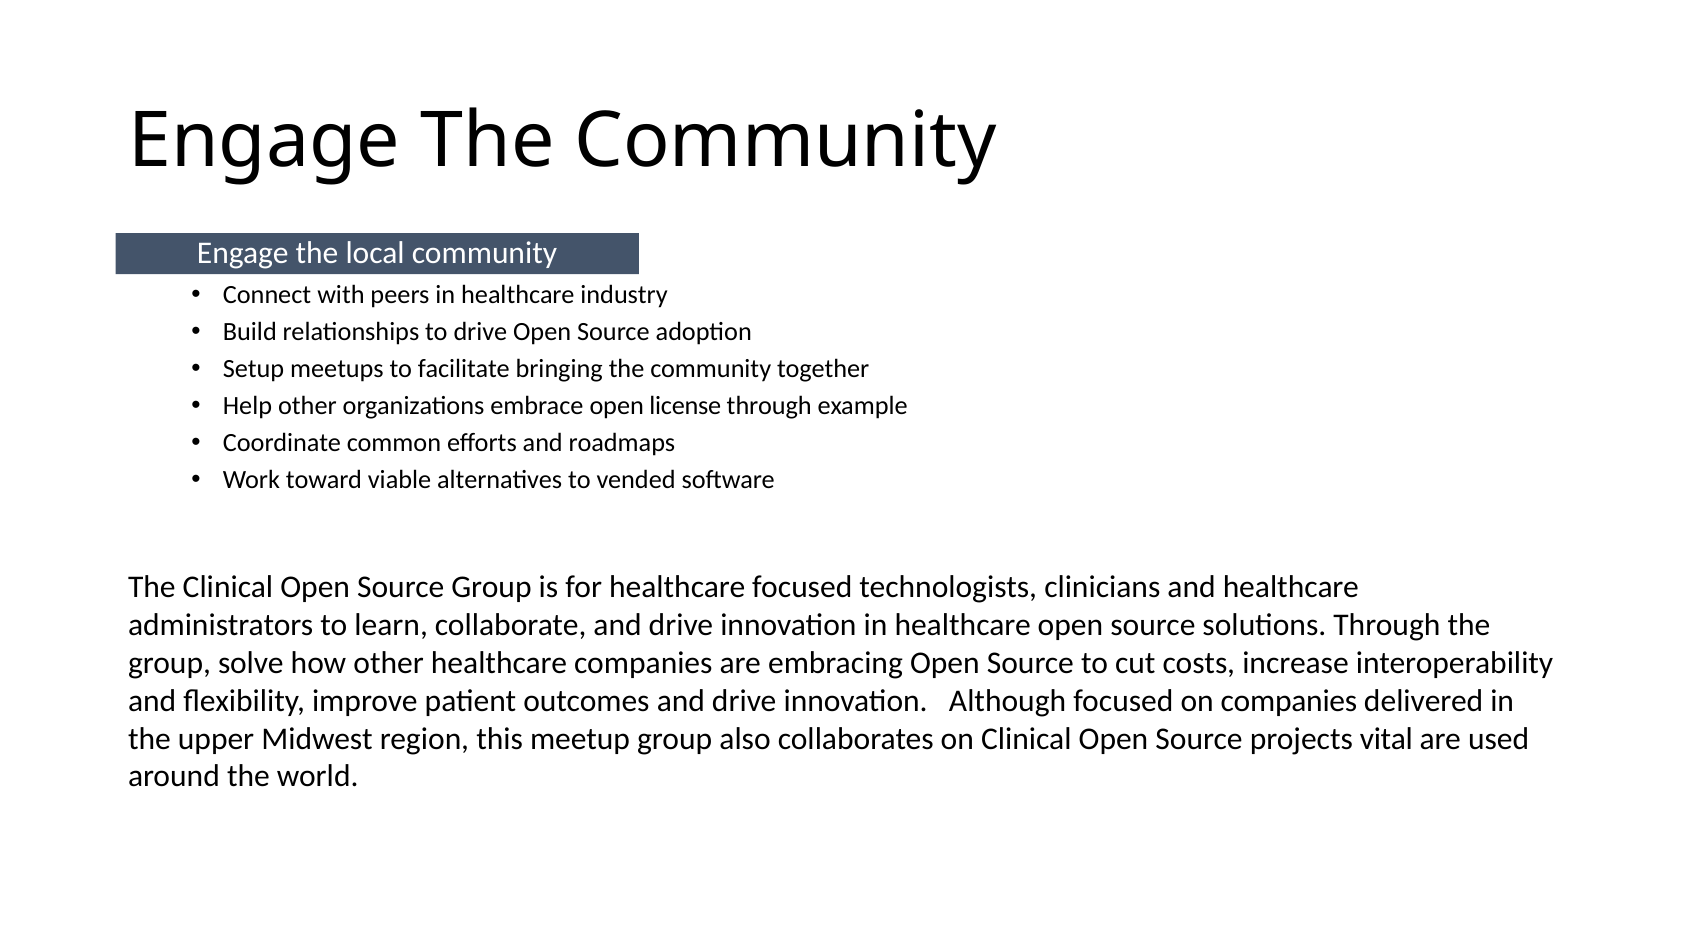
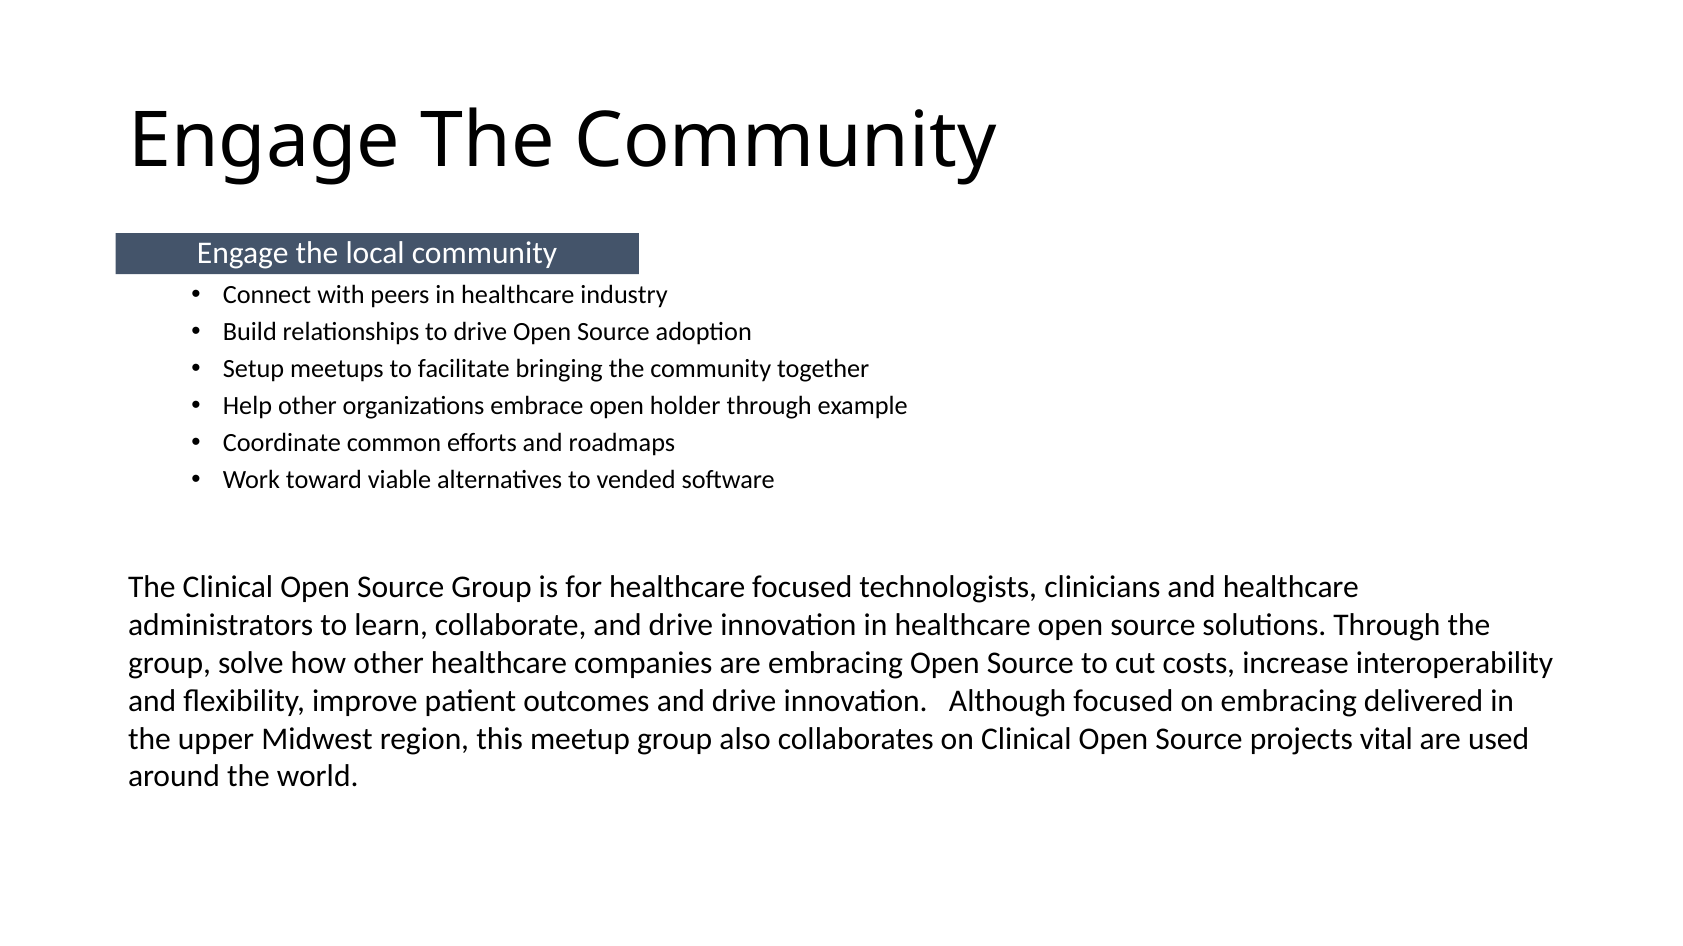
license: license -> holder (685, 406)
on companies: companies -> embracing (1289, 701)
